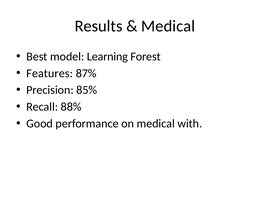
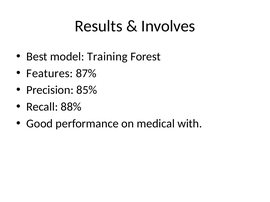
Medical: Medical -> Involves (168, 26)
Learning: Learning -> Training (107, 57)
